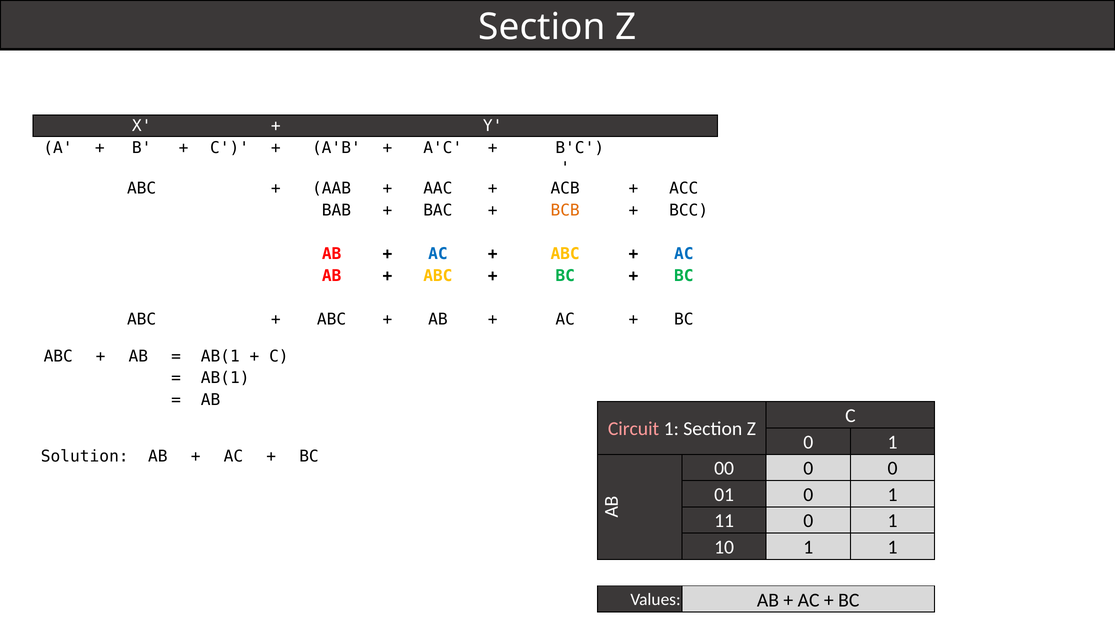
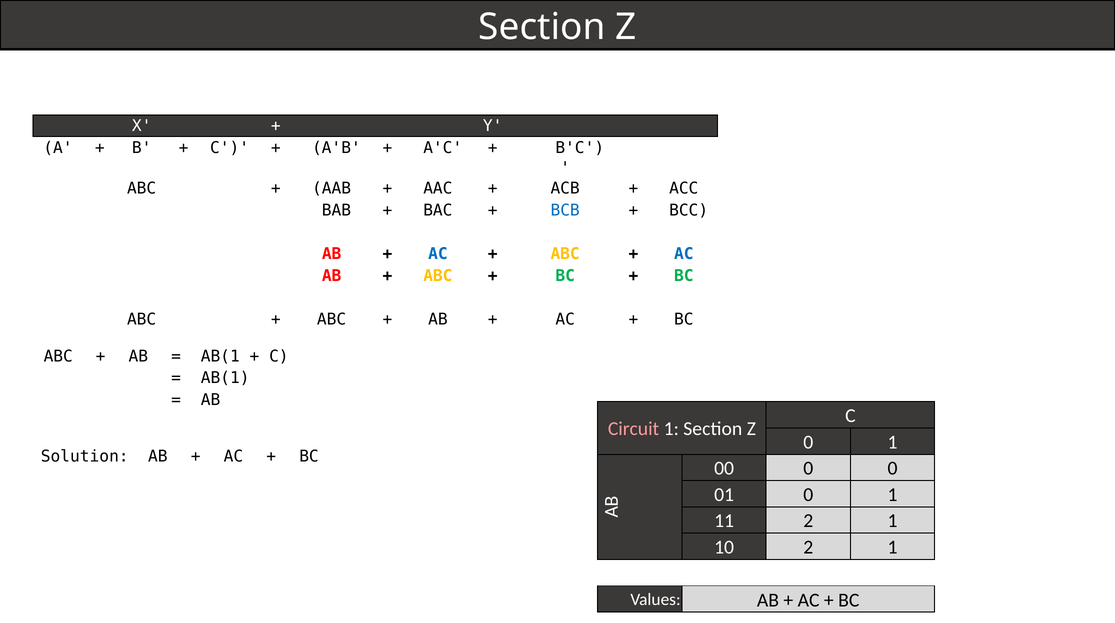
BCB colour: orange -> blue (565, 210)
11 0: 0 -> 2 (808, 521)
10 1: 1 -> 2 (808, 547)
